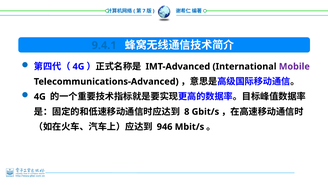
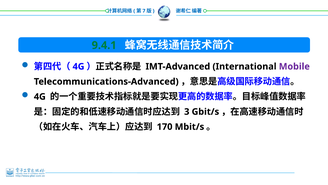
9.4.1 colour: blue -> green (104, 45)
8: 8 -> 3 (187, 111)
946: 946 -> 170 (165, 126)
